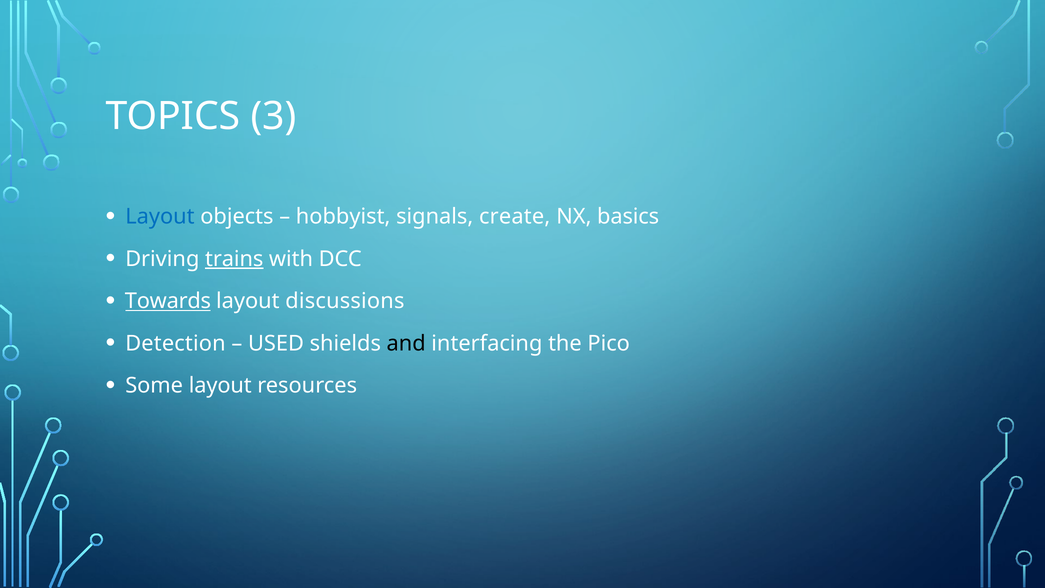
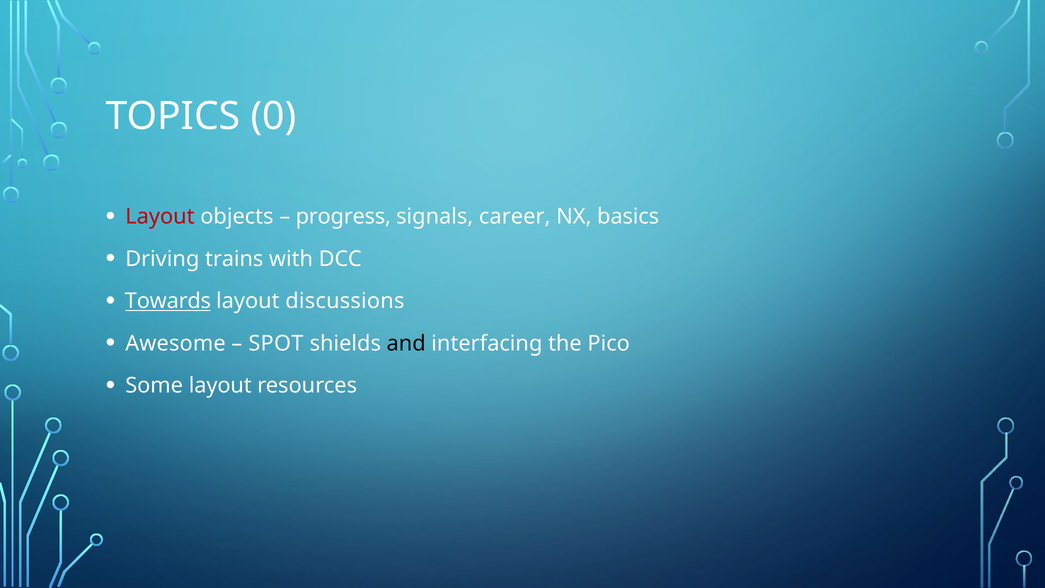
3: 3 -> 0 (273, 116)
Layout colour: blue -> red (160, 217)
hobbyist: hobbyist -> progress (343, 217)
create: create -> career (515, 217)
trains underline: present -> none (234, 259)
Detection: Detection -> Awesome (175, 343)
USED: USED -> SPOT (276, 343)
